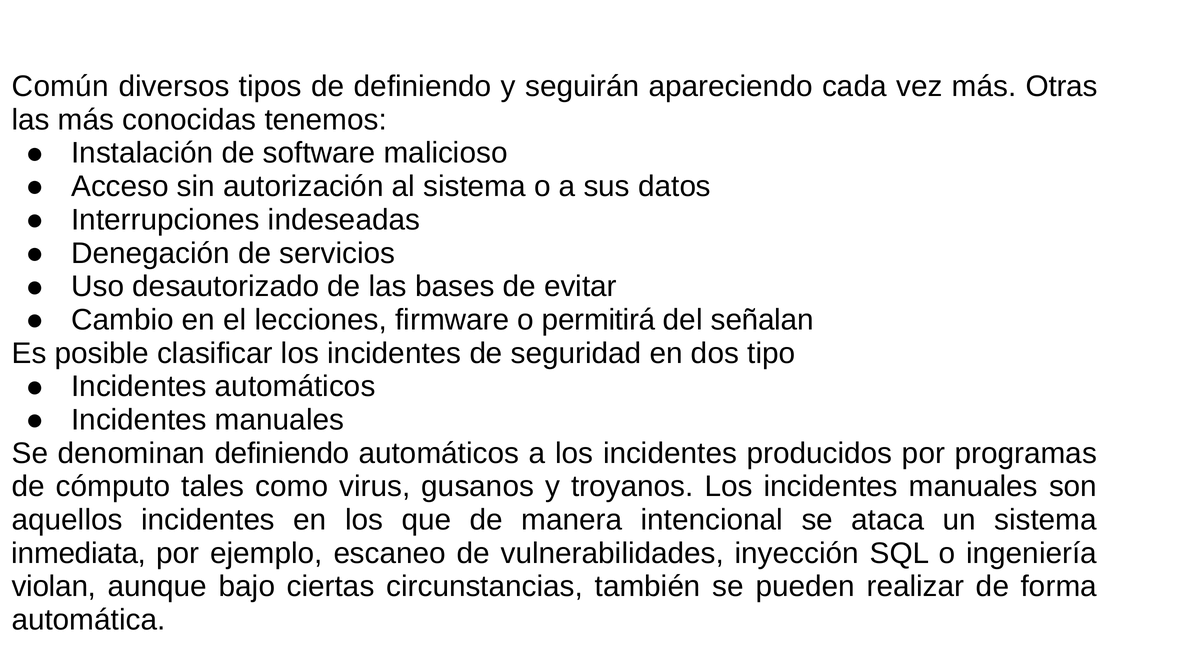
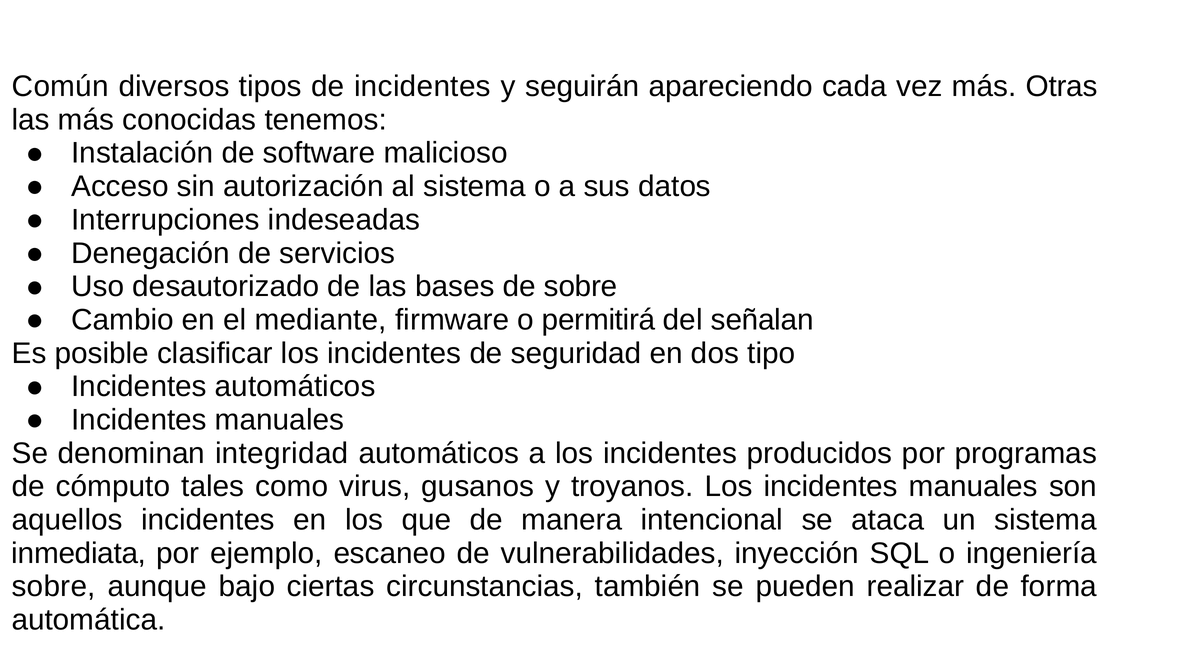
de definiendo: definiendo -> incidentes (422, 86)
de evitar: evitar -> sobre (581, 287)
lecciones: lecciones -> mediante (321, 320)
denominan definiendo: definiendo -> integridad (282, 453)
violan: violan -> sobre (54, 587)
